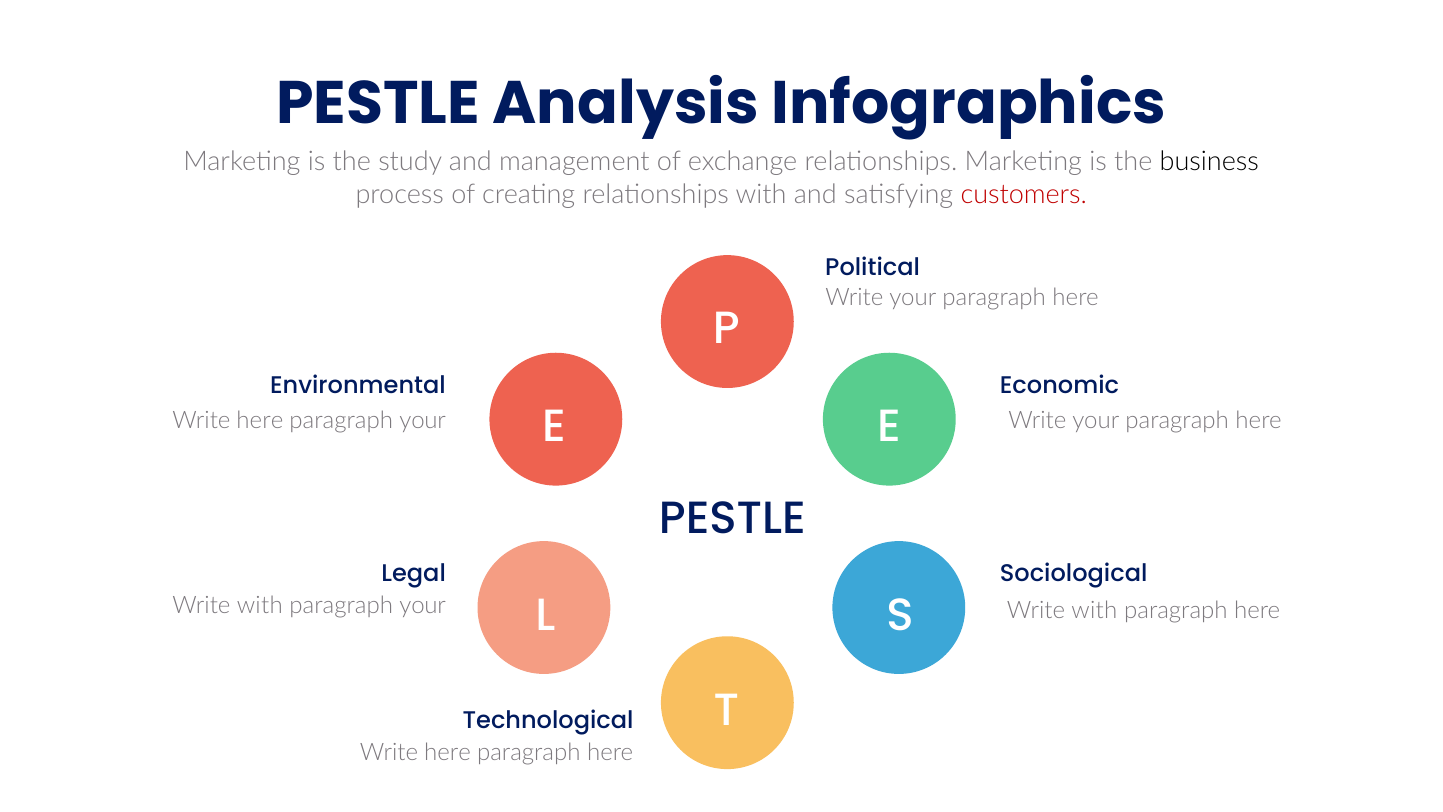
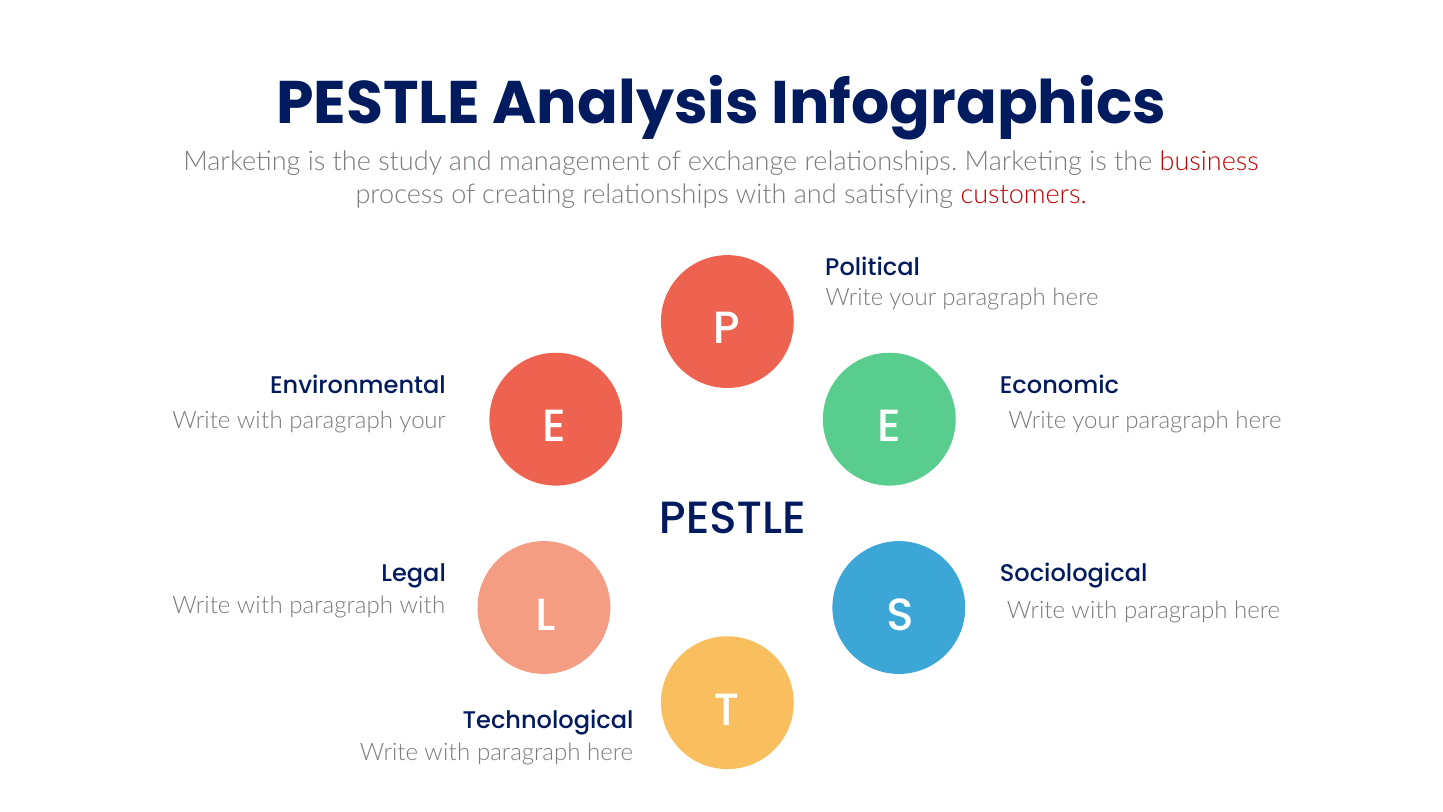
business colour: black -> red (1209, 162)
here: here -> with (260, 421)
your: your -> with (422, 605)
here: here -> with (447, 752)
